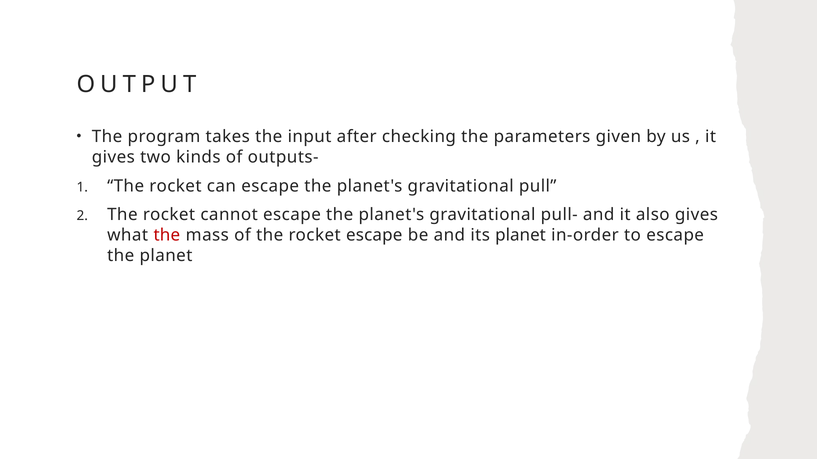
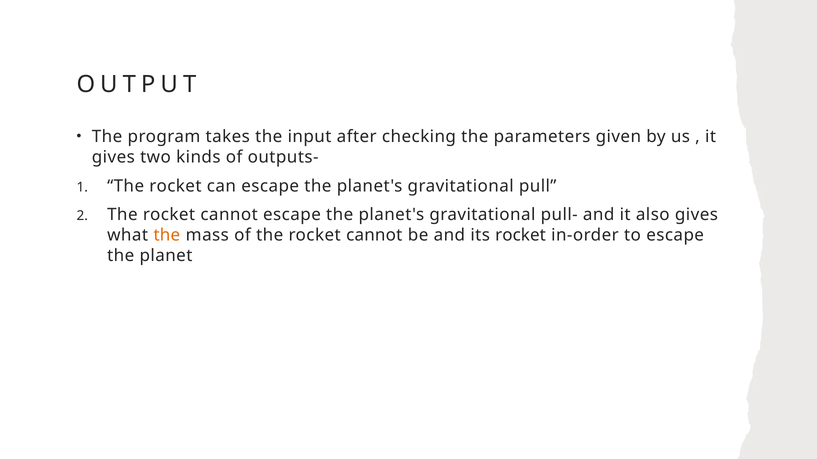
the colour: red -> orange (167, 236)
of the rocket escape: escape -> cannot (374, 236)
its planet: planet -> rocket (521, 236)
